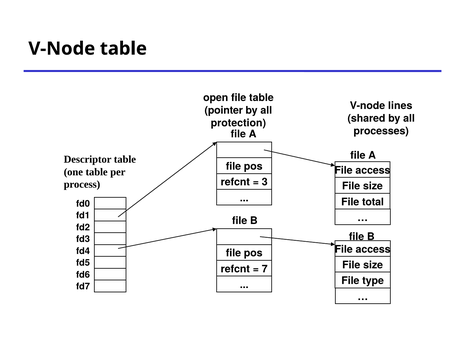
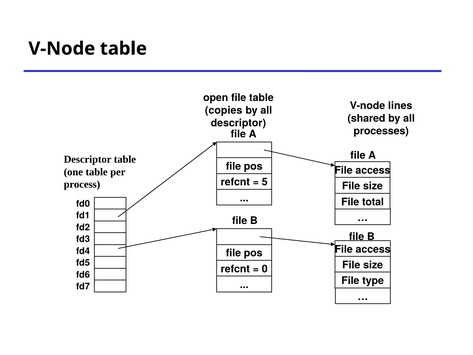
pointer: pointer -> copies (224, 110)
protection: protection -> descriptor (238, 123)
3: 3 -> 5 (265, 182)
7: 7 -> 0 (265, 269)
